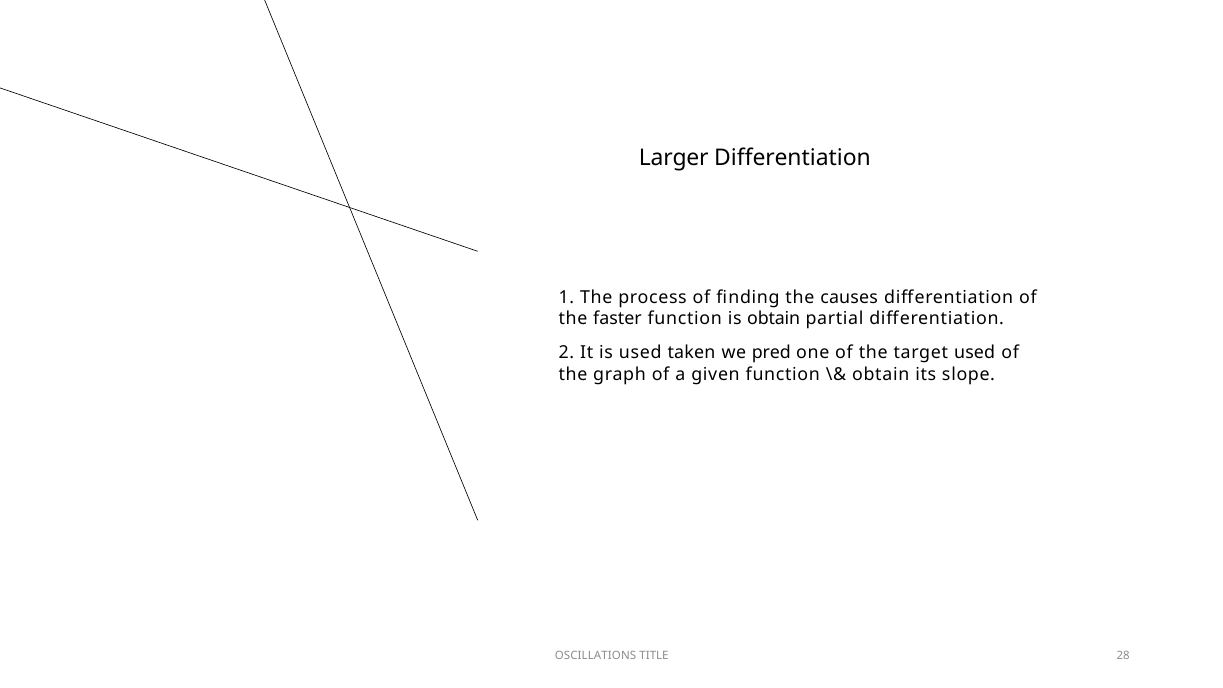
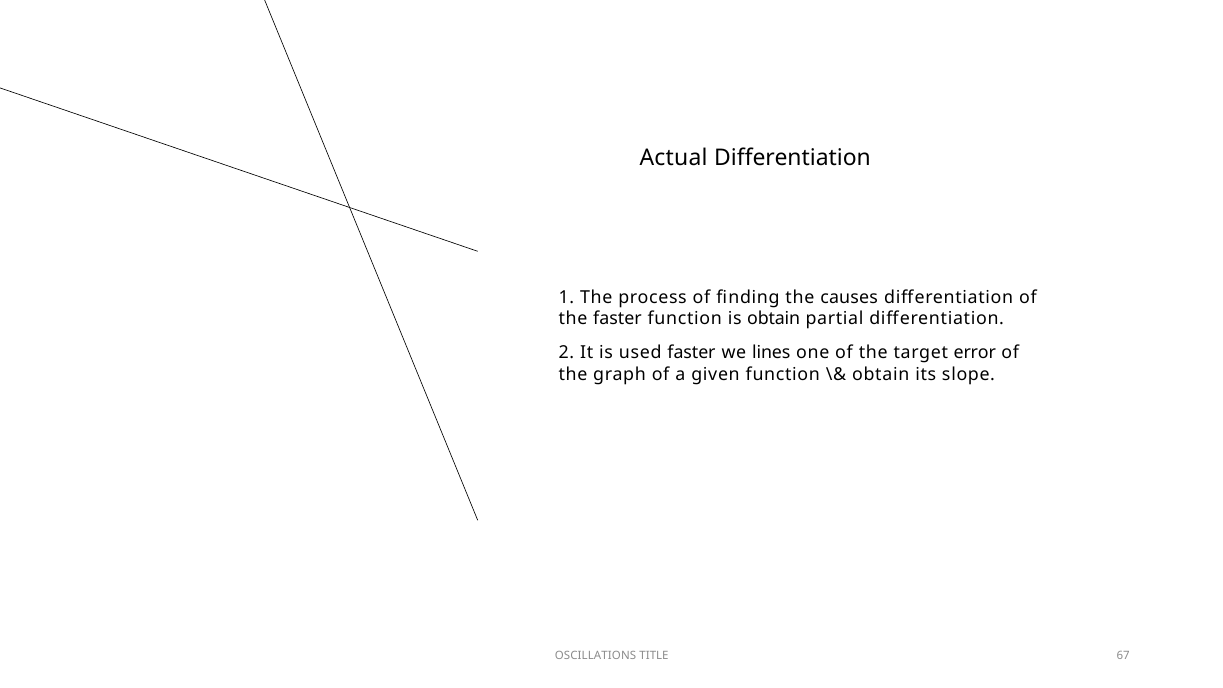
Larger: Larger -> Actual (674, 158)
used taken: taken -> faster (692, 353)
pred: pred -> lines (771, 353)
target used: used -> error (975, 353)
28: 28 -> 67 (1123, 656)
